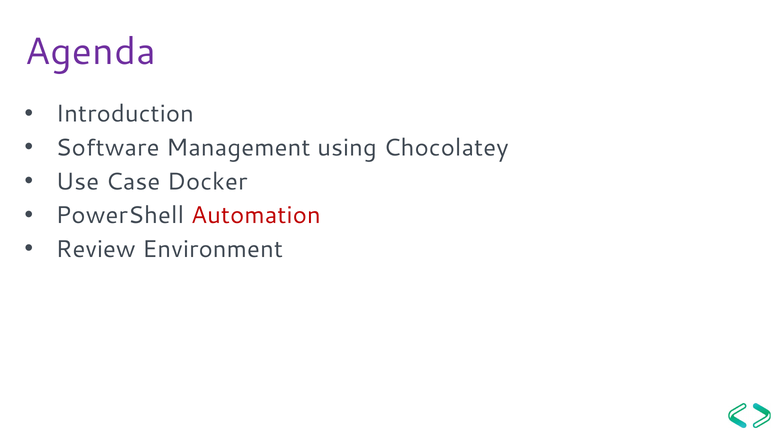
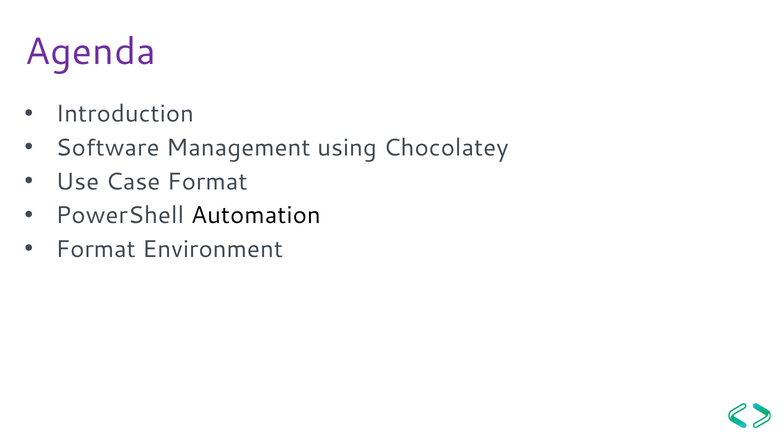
Case Docker: Docker -> Format (207, 182)
Automation colour: red -> black (256, 216)
Review: Review -> Format (96, 250)
